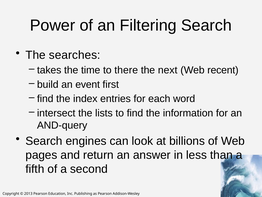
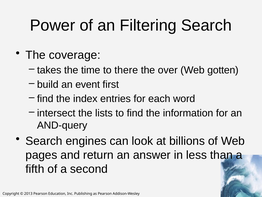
searches: searches -> coverage (75, 55)
next: next -> over (168, 70)
recent: recent -> gotten (223, 70)
